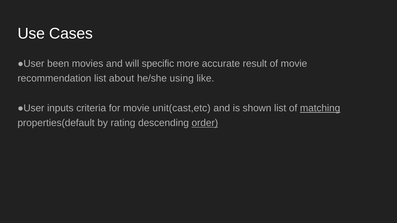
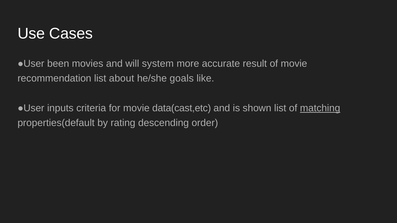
specific: specific -> system (158, 64)
using: using -> goals (182, 79)
unit(cast,etc: unit(cast,etc -> data(cast,etc (182, 108)
order underline: present -> none (205, 123)
